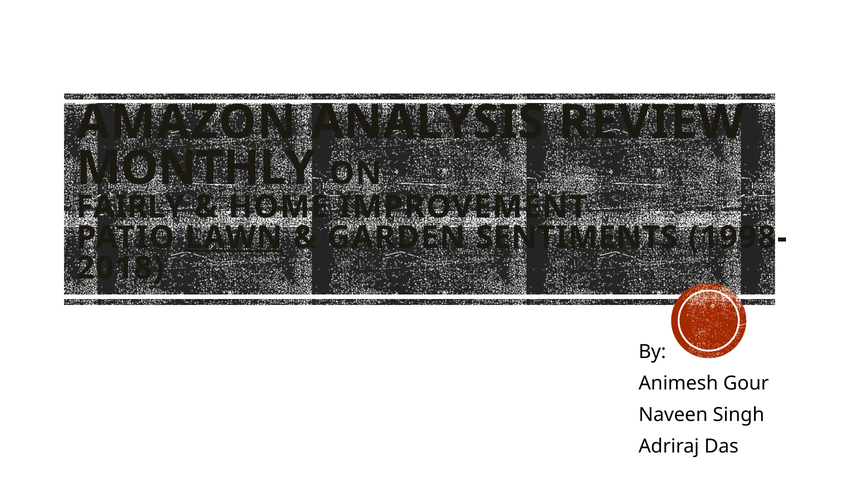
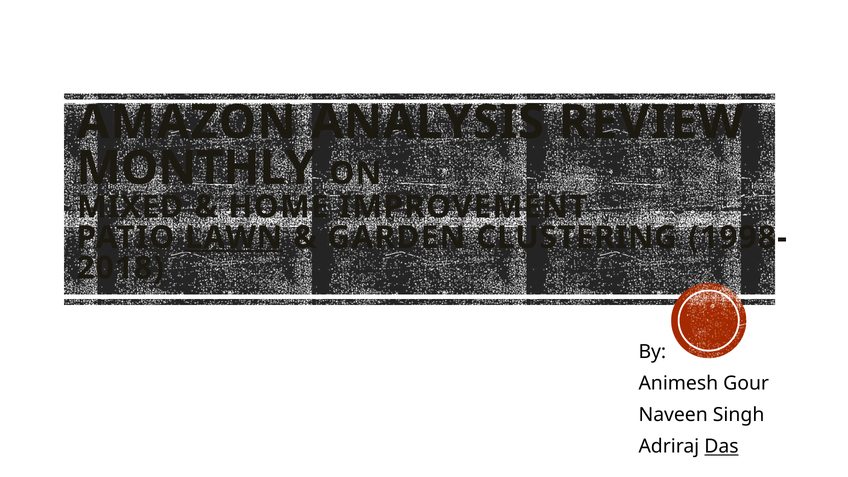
FAIRLY: FAIRLY -> MIXED (130, 207)
SENTIMENTS: SENTIMENTS -> CLUSTERING (577, 238)
Das underline: none -> present (721, 447)
